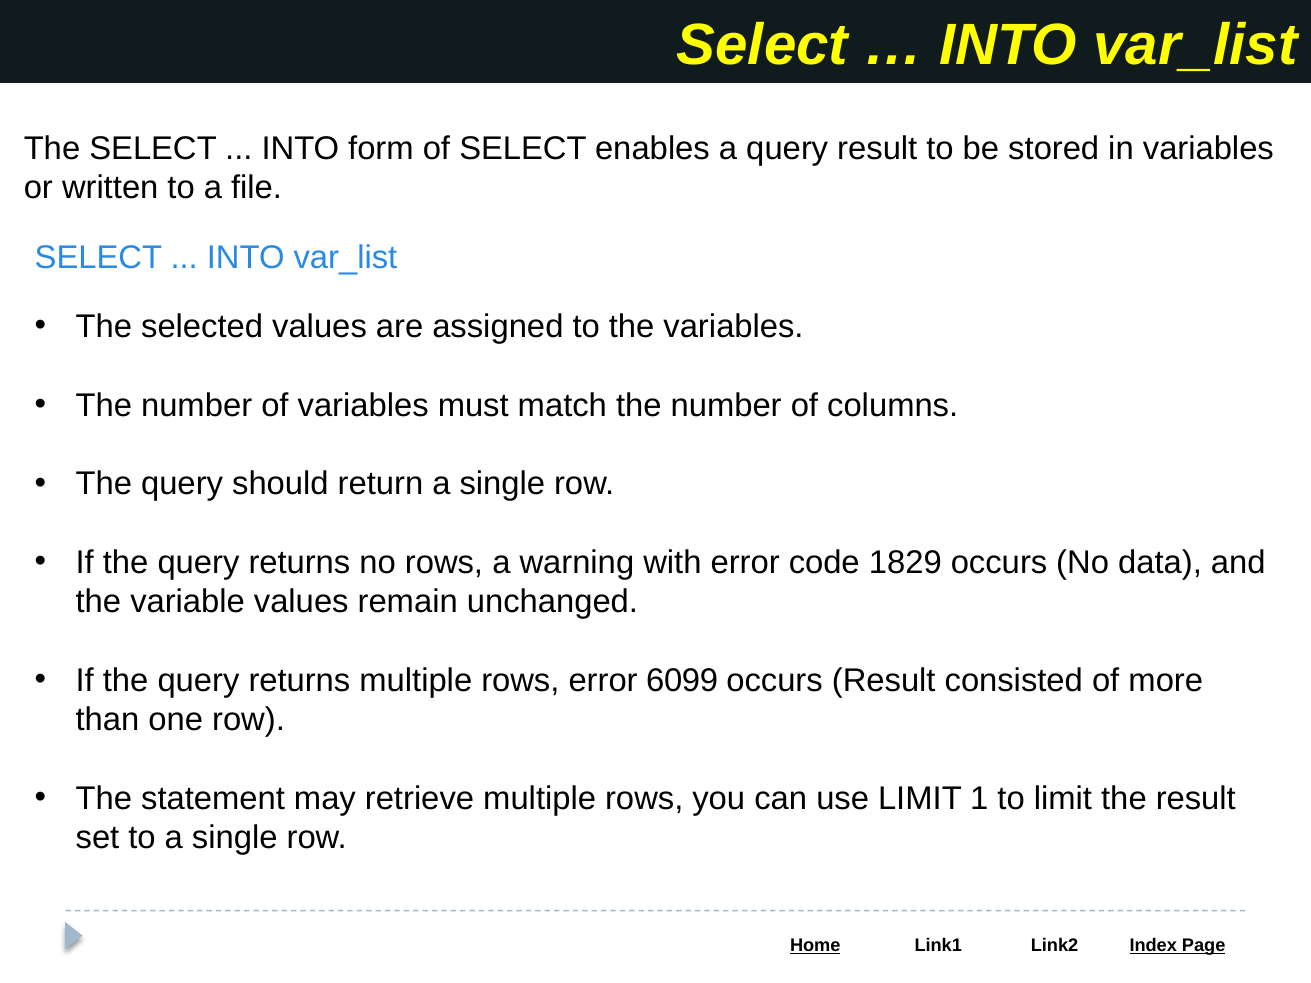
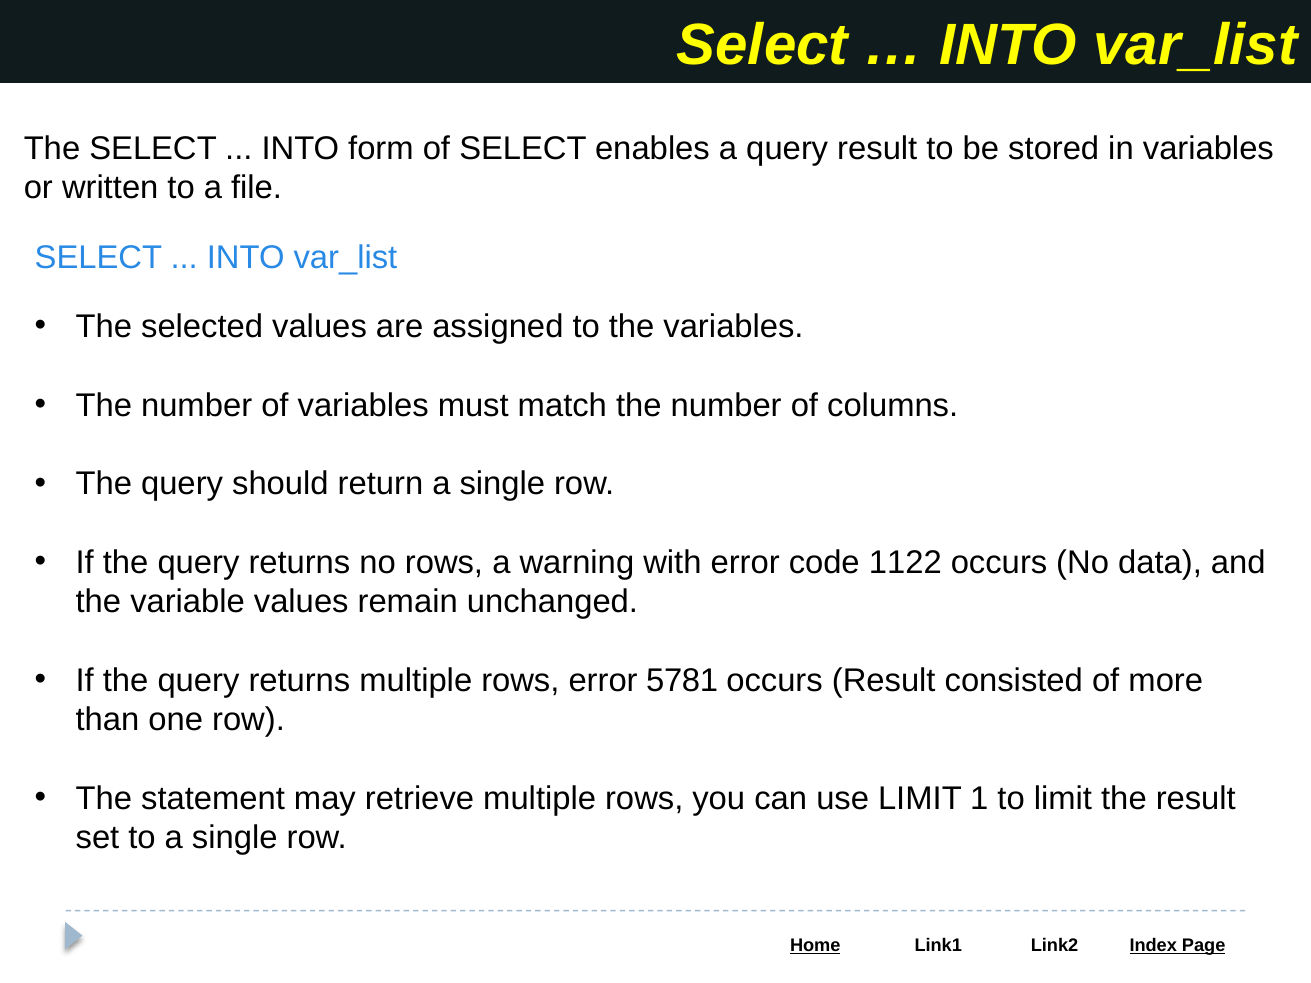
1829: 1829 -> 1122 (905, 563)
6099: 6099 -> 5781 (682, 681)
